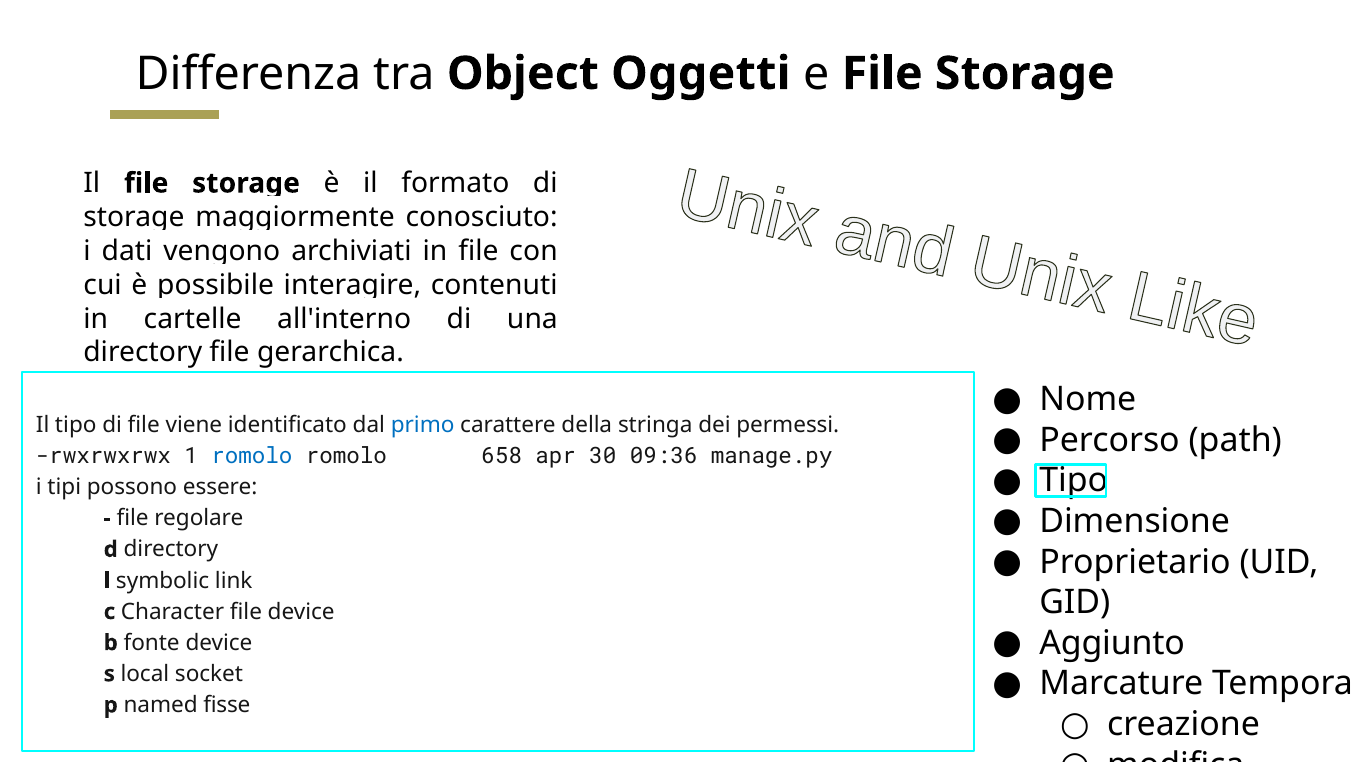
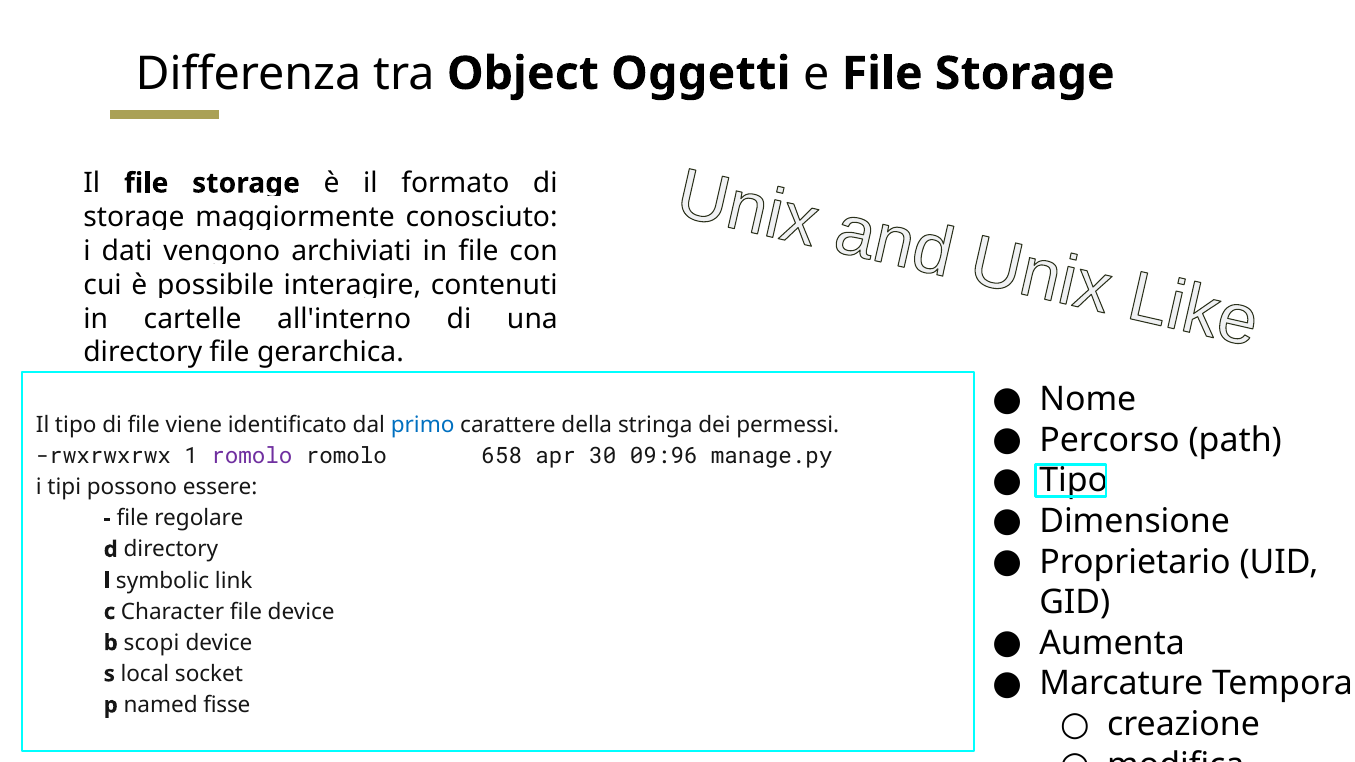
romolo colour: blue -> purple (252, 456)
09:36: 09:36 -> 09:96 (664, 456)
Aggiunto: Aggiunto -> Aumenta (1112, 643)
fonte: fonte -> scopi (152, 643)
